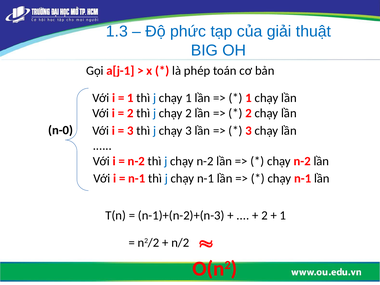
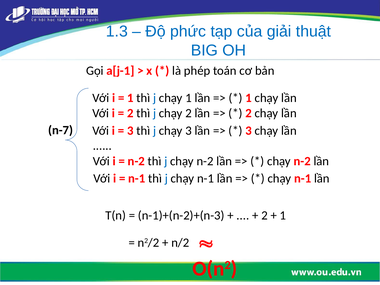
n-0: n-0 -> n-7 (61, 130)
